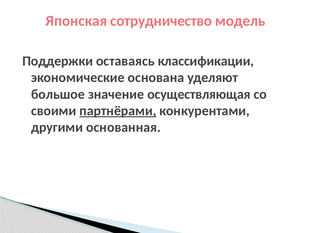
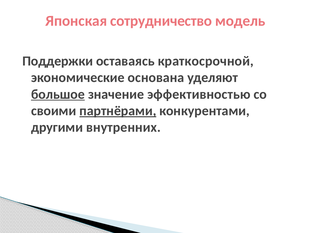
классификации: классификации -> краткосрочной (206, 61)
большое underline: none -> present (58, 94)
осуществляющая: осуществляющая -> эффективностью (199, 94)
основанная: основанная -> внутренних (123, 128)
